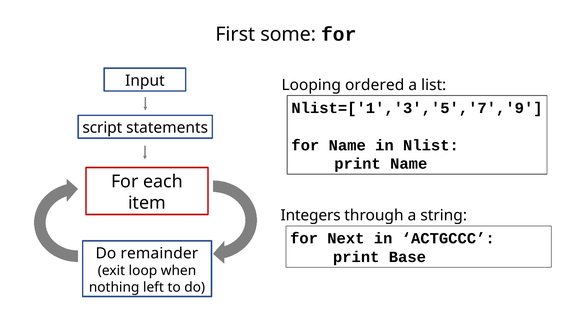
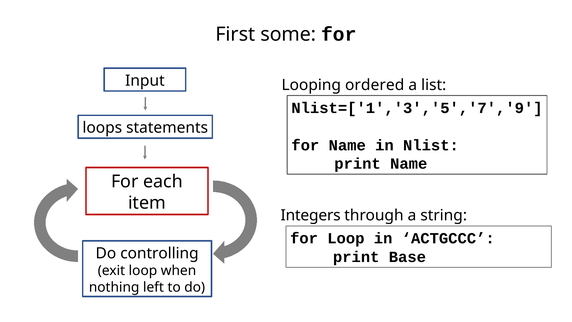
script: script -> loops (102, 128)
for Next: Next -> Loop (346, 238)
remainder: remainder -> controlling (159, 253)
